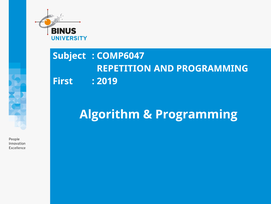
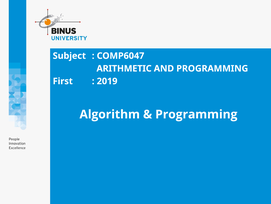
REPETITION: REPETITION -> ARITHMETIC (124, 68)
